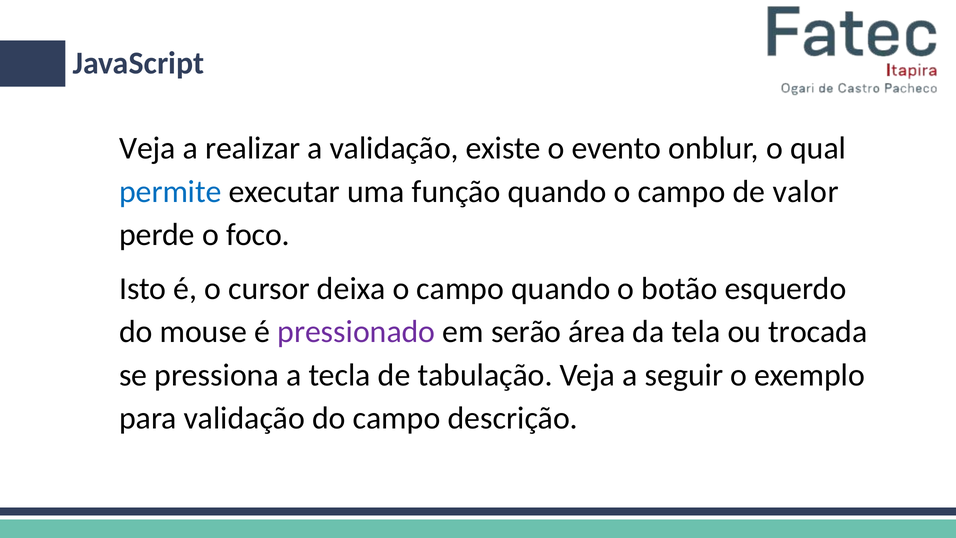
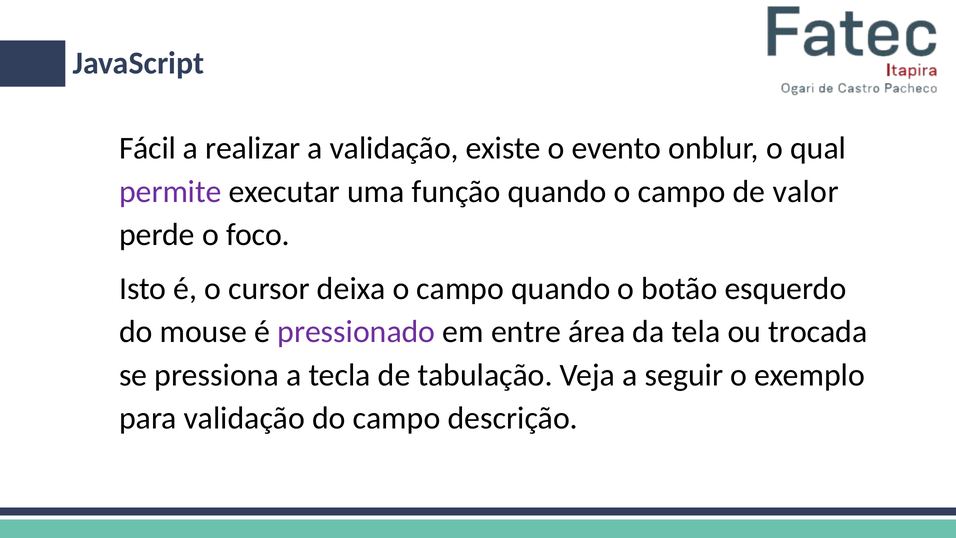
Veja: Veja -> Fácil (147, 148)
permite colour: blue -> purple (170, 192)
serão: serão -> entre (526, 332)
